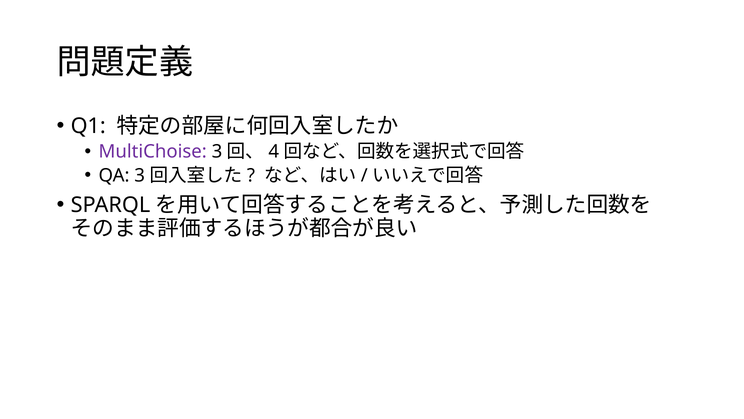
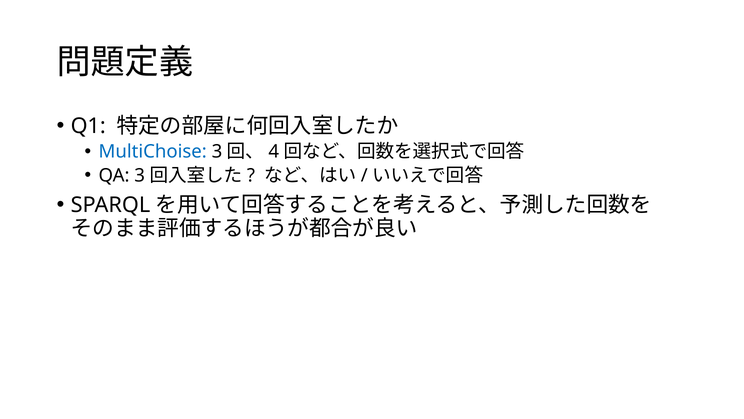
MultiChoise colour: purple -> blue (153, 151)
